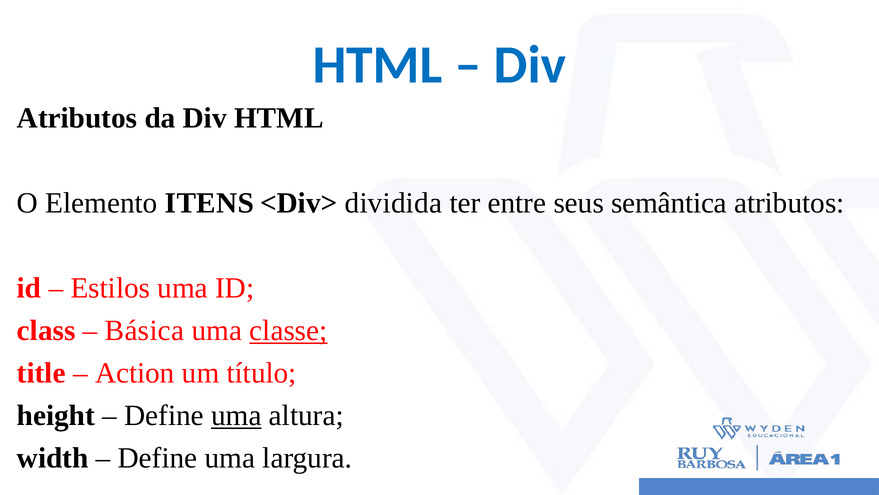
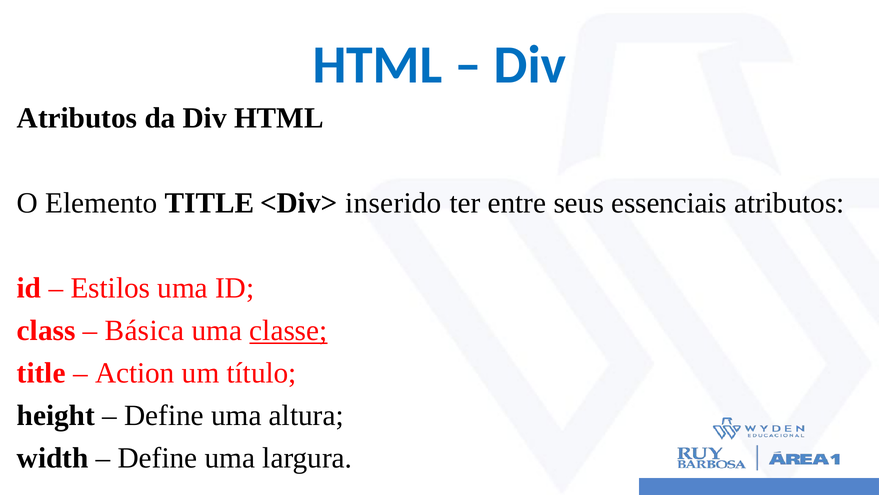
Elemento ITENS: ITENS -> TITLE (210, 203)
dividida: dividida -> inserido (393, 203)
semântica: semântica -> essenciais (669, 203)
uma underline: present -> none (236, 415)
